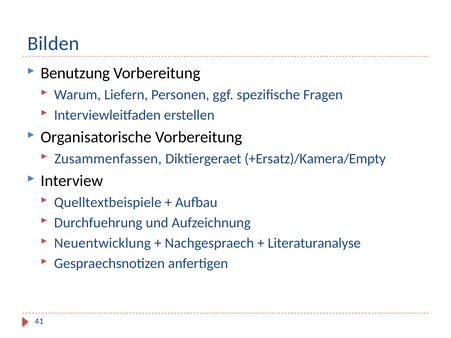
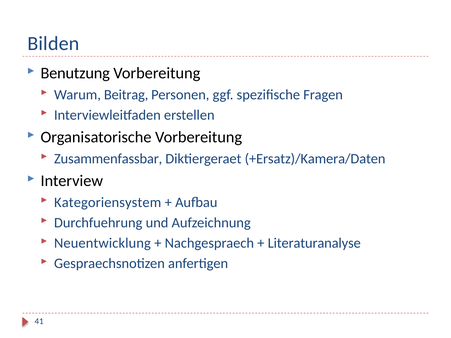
Liefern: Liefern -> Beitrag (126, 95)
Zusammenfassen: Zusammenfassen -> Zusammenfassbar (108, 159)
+Ersatz)/Kamera/Empty: +Ersatz)/Kamera/Empty -> +Ersatz)/Kamera/Daten (315, 159)
Quelltextbeispiele: Quelltextbeispiele -> Kategoriensystem (108, 202)
